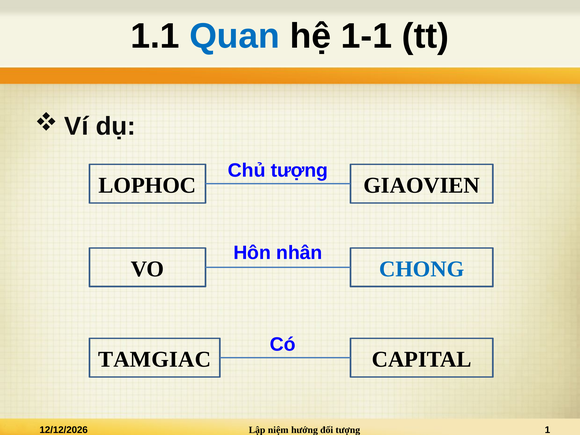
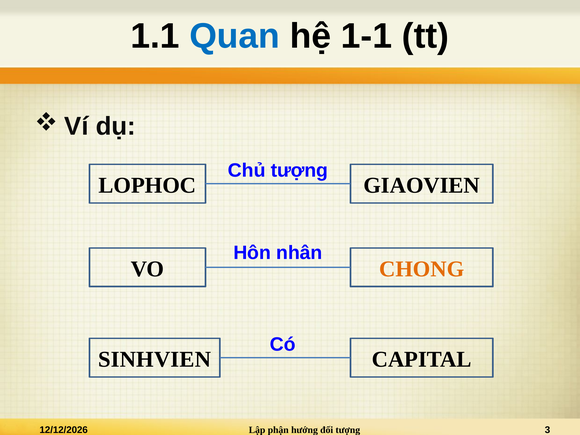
CHONG colour: blue -> orange (422, 269)
TAMGIAC: TAMGIAC -> SINHVIEN (155, 359)
niệm: niệm -> phận (278, 430)
1: 1 -> 3 (547, 430)
